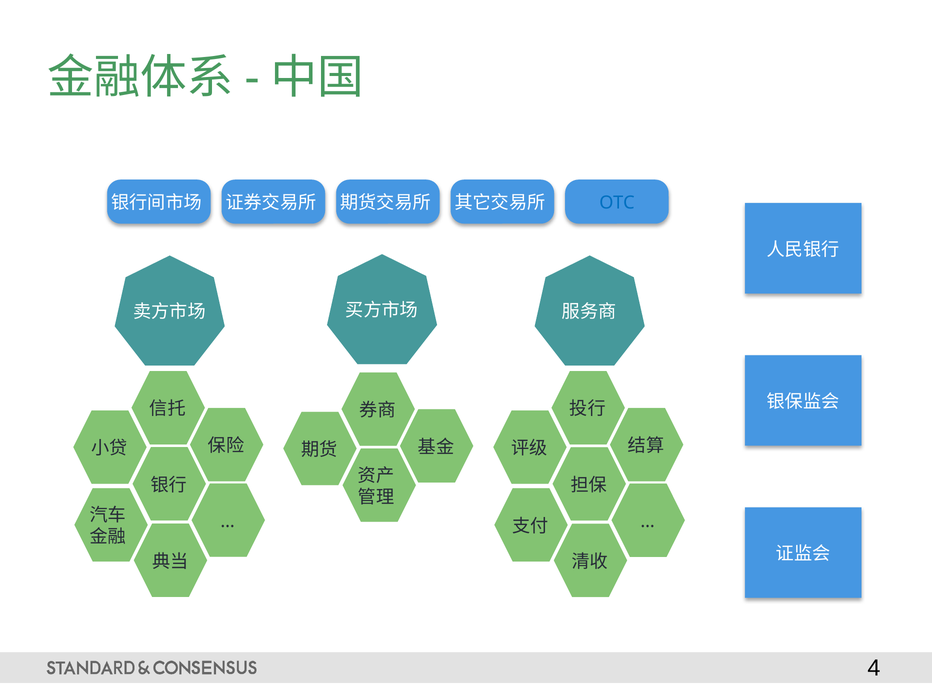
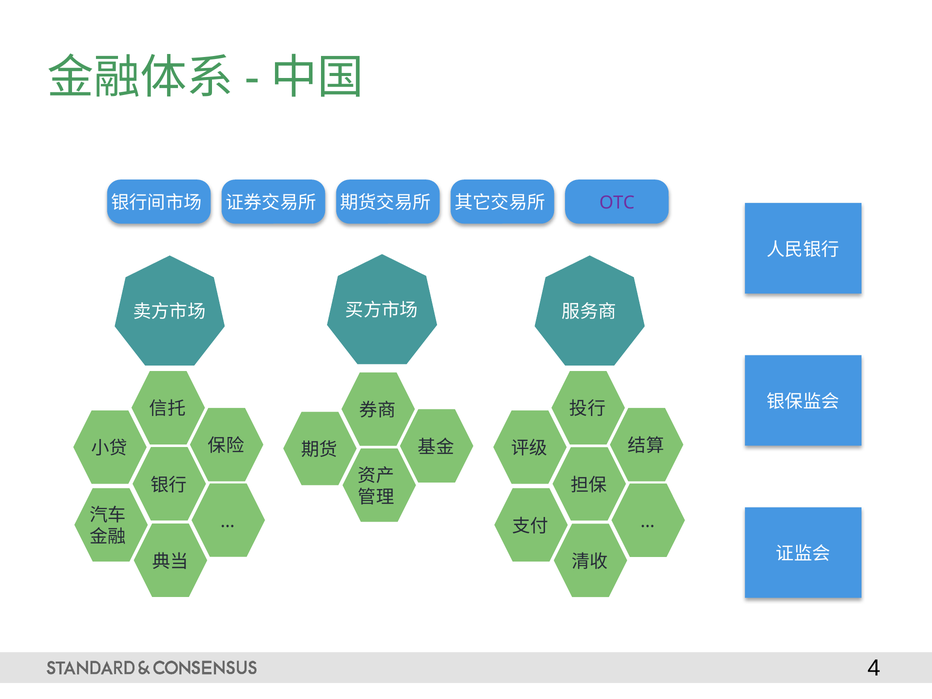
OTC colour: blue -> purple (617, 203)
